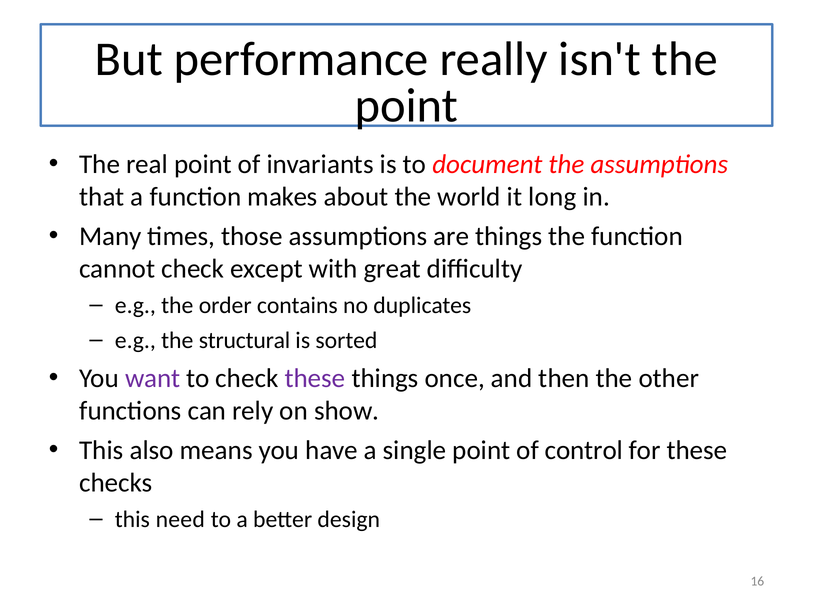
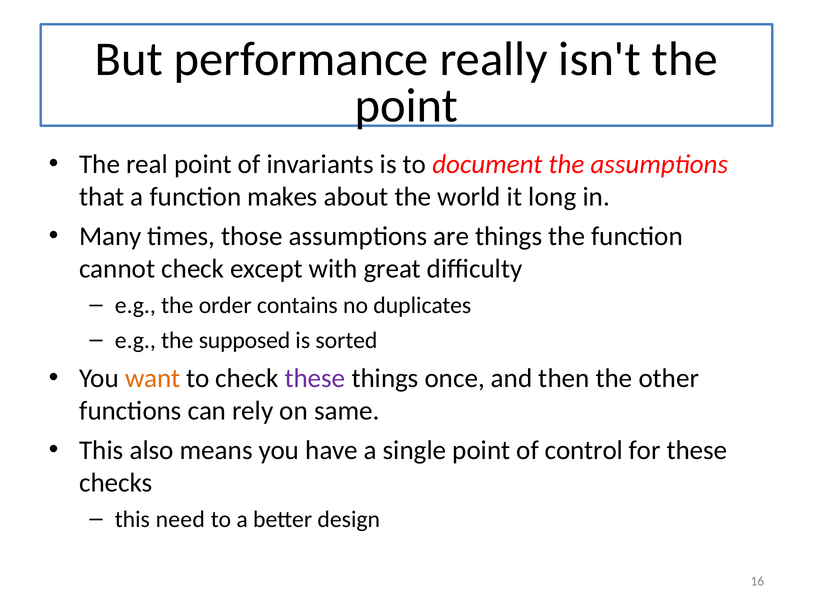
structural: structural -> supposed (245, 341)
want colour: purple -> orange (153, 379)
show: show -> same (347, 411)
